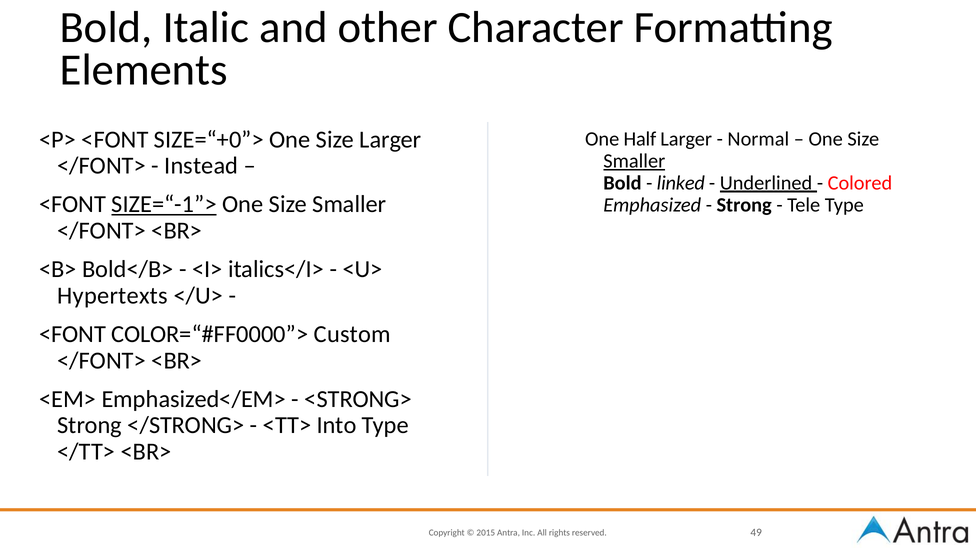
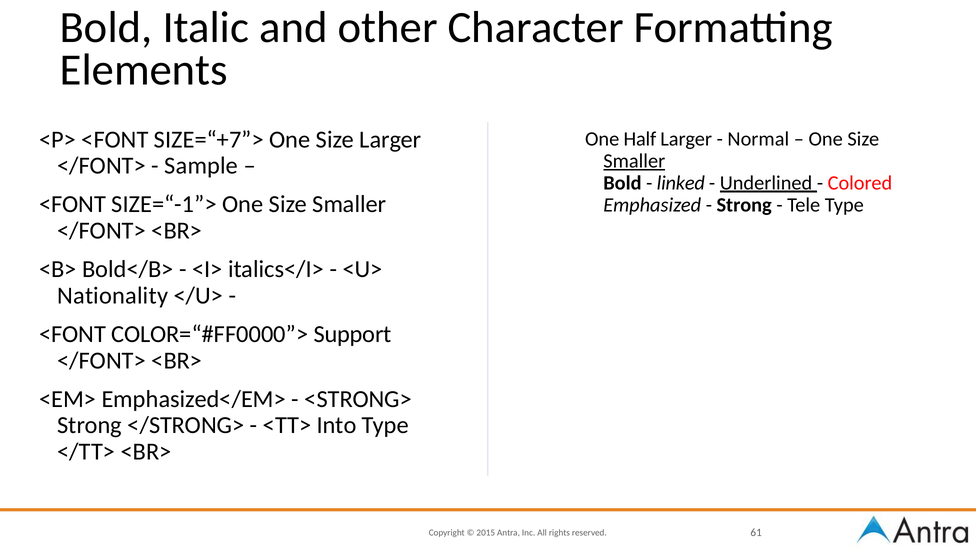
SIZE=“+0”>: SIZE=“+0”> -> SIZE=“+7”> (209, 140)
Instead: Instead -> Sample (201, 166)
SIZE=“-1”> underline: present -> none (164, 204)
Hypertexts: Hypertexts -> Nationality (113, 296)
Custom: Custom -> Support (353, 334)
49: 49 -> 61 (756, 533)
